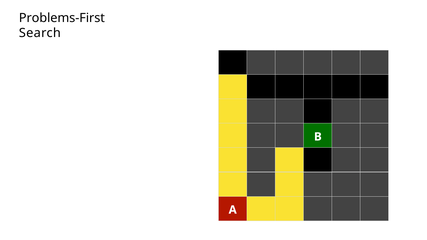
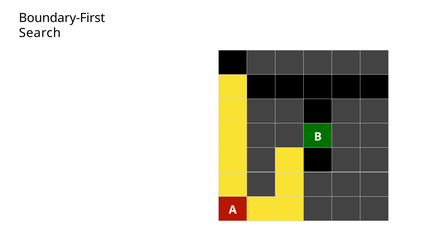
Problems-First: Problems-First -> Boundary-First (62, 18)
